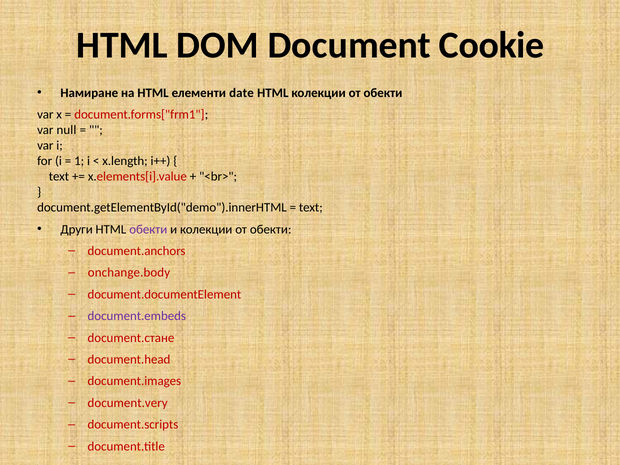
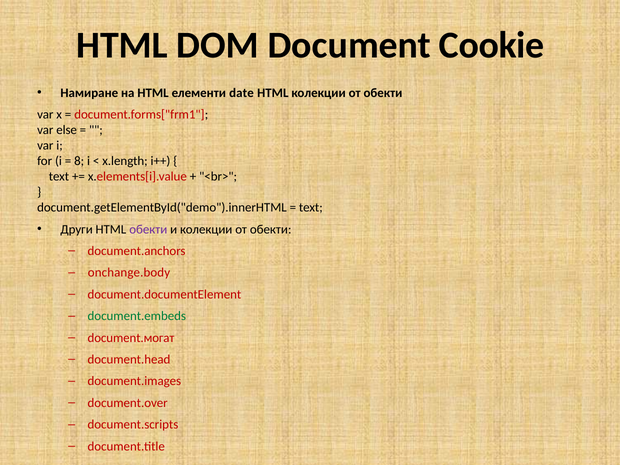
null: null -> else (67, 130)
1: 1 -> 8 (79, 161)
document.embeds colour: purple -> green (137, 316)
document.стане: document.стане -> document.могат (131, 338)
document.very: document.very -> document.over (128, 403)
